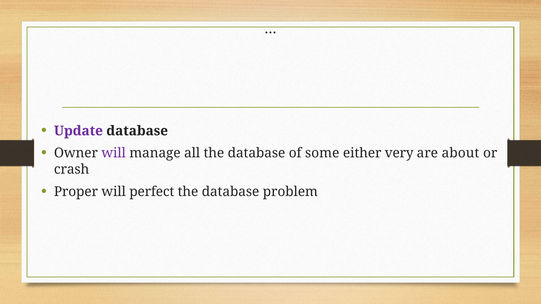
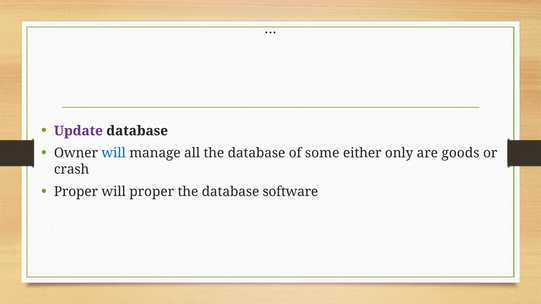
will colour: purple -> blue (114, 153)
very: very -> only (399, 153)
about: about -> goods (460, 153)
will perfect: perfect -> proper (152, 192)
problem: problem -> software (290, 192)
